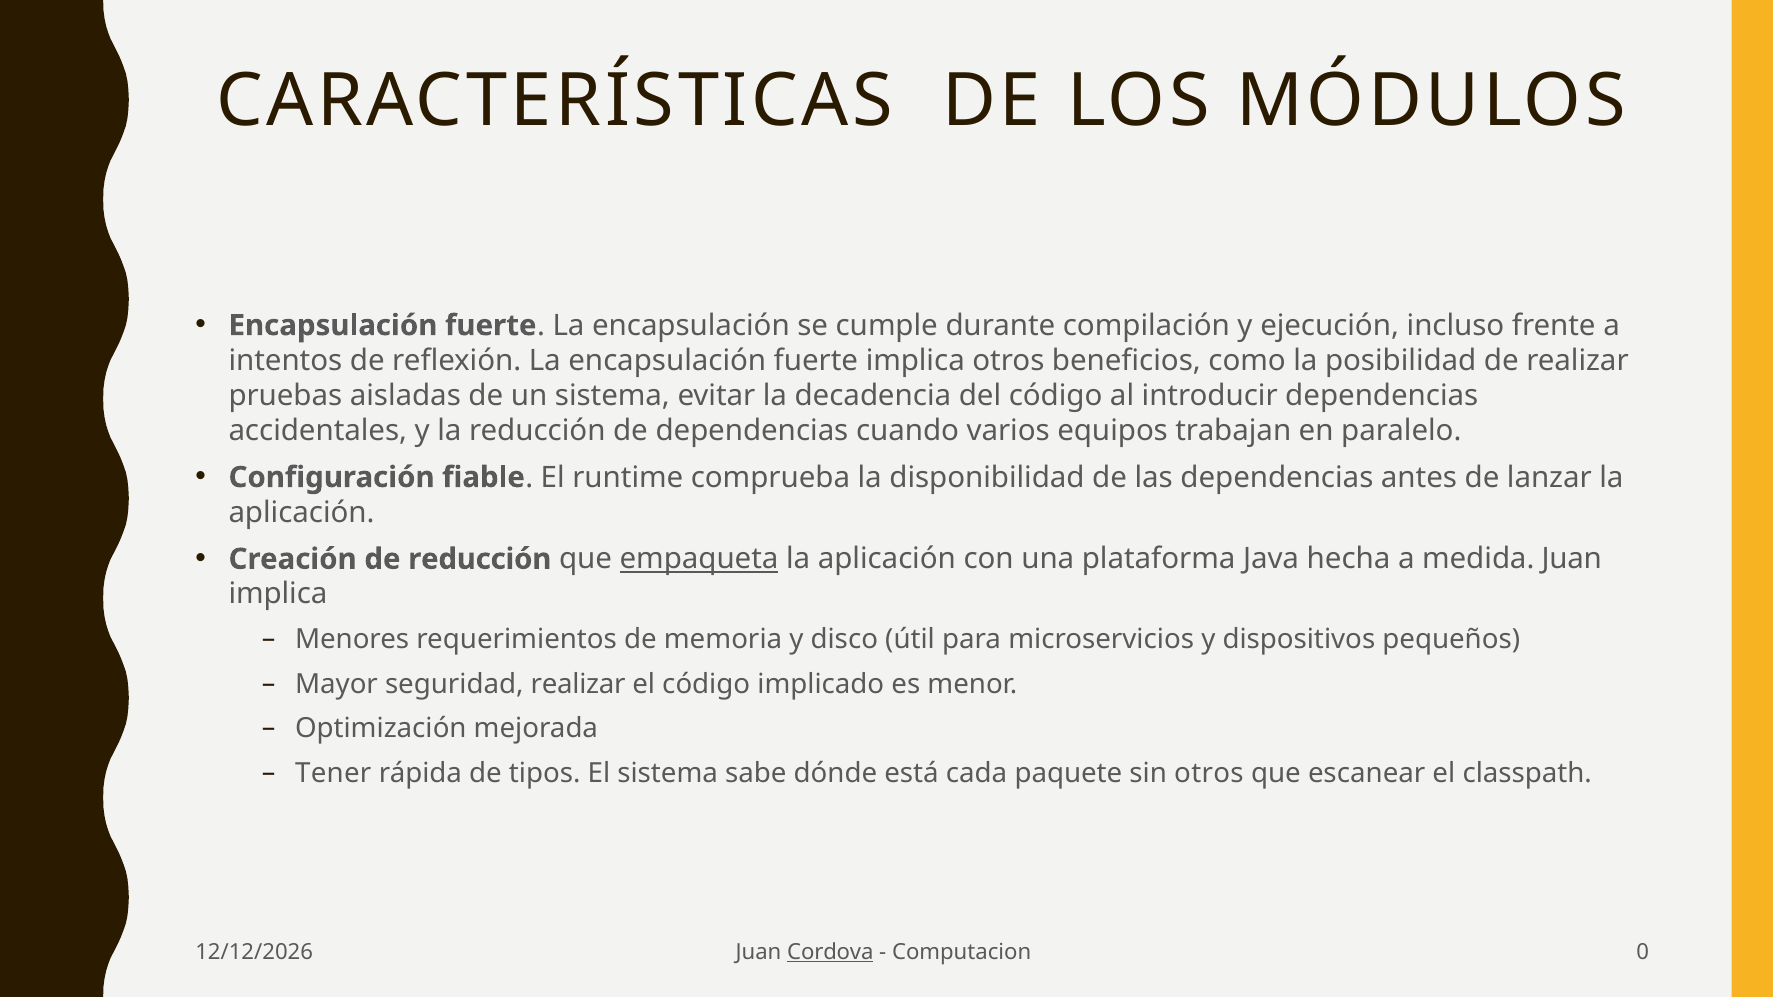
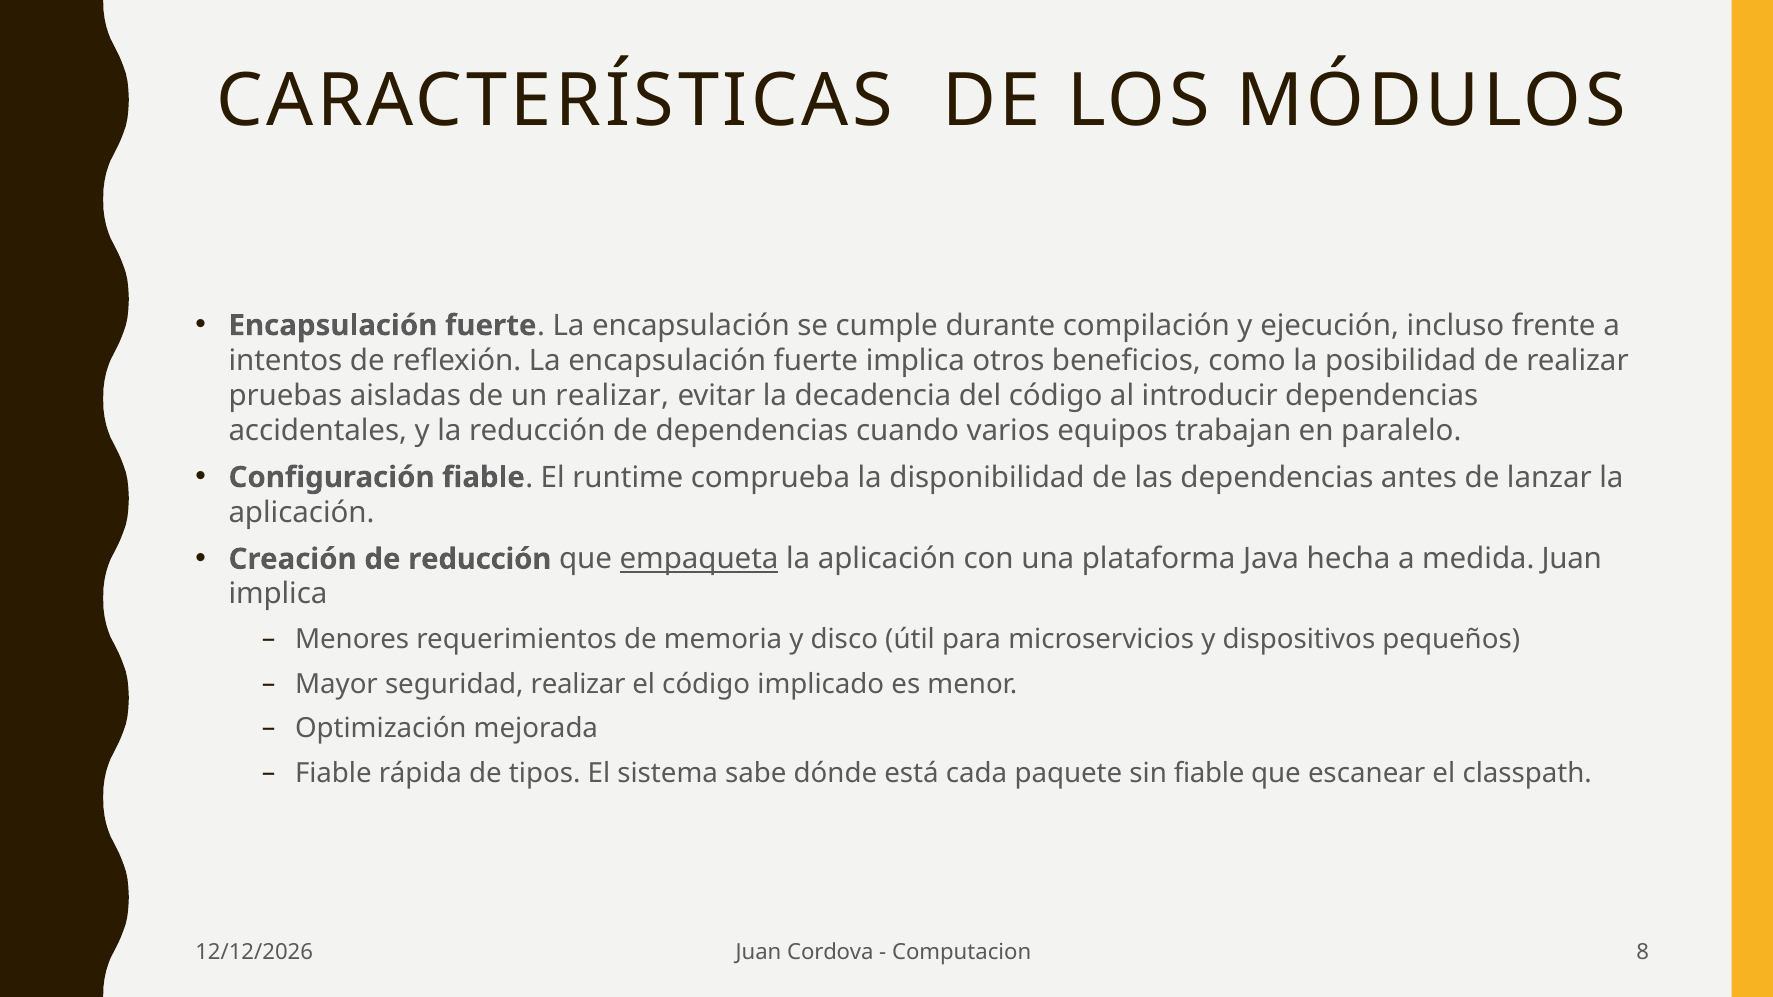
un sistema: sistema -> realizar (612, 396)
Tener: Tener -> Fiable (333, 773)
sin otros: otros -> fiable (1209, 773)
Cordova underline: present -> none (830, 952)
0: 0 -> 8 (1643, 952)
